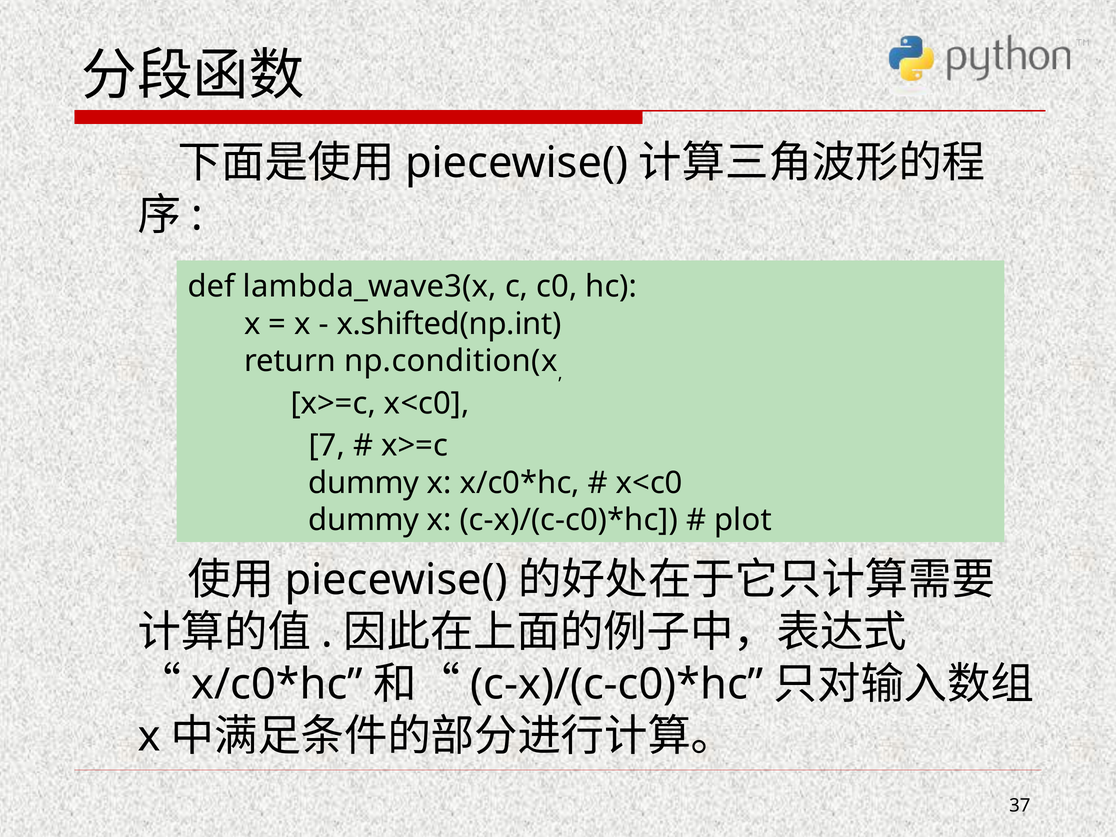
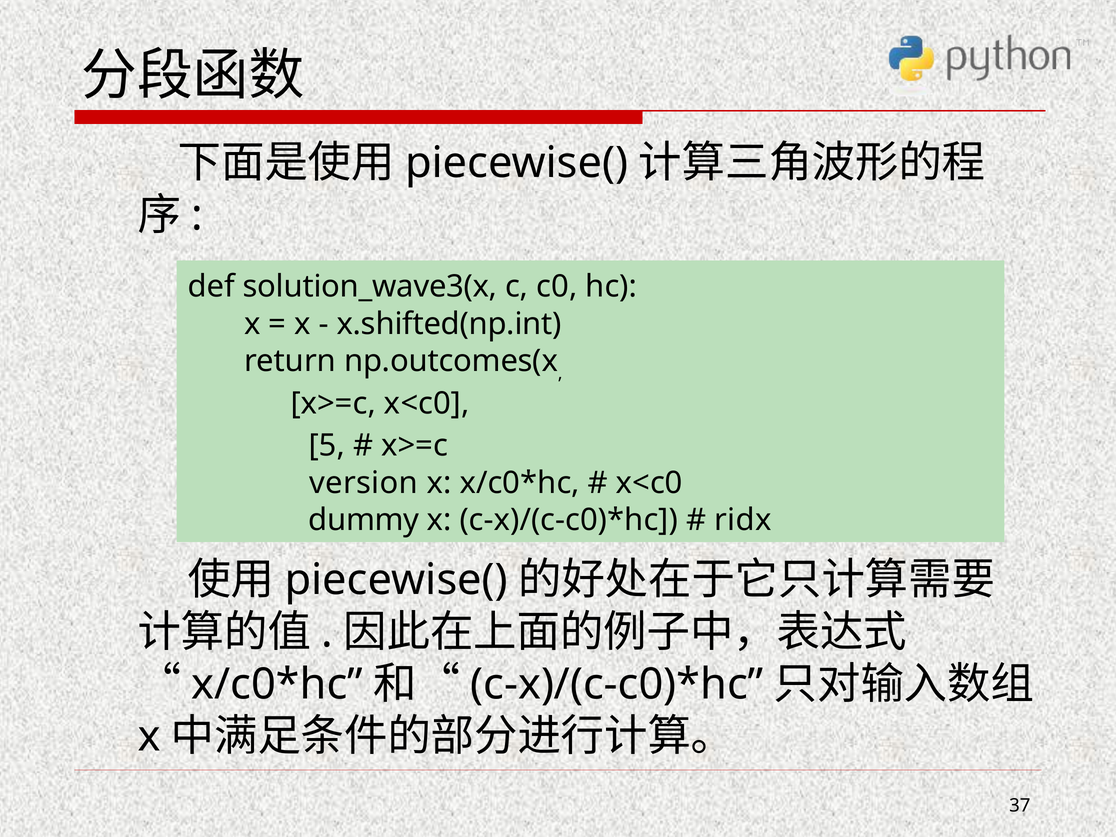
lambda_wave3(x: lambda_wave3(x -> solution_wave3(x (370, 287)
np.condition(x: np.condition(x -> np.outcomes(x (451, 361)
7: 7 -> 5 (327, 446)
dummy: dummy -> version (364, 483)
plot: plot -> ridx (743, 520)
